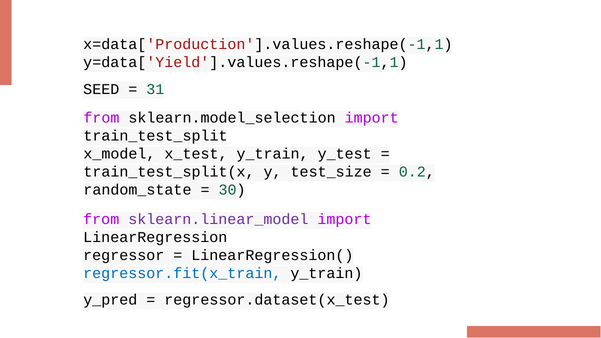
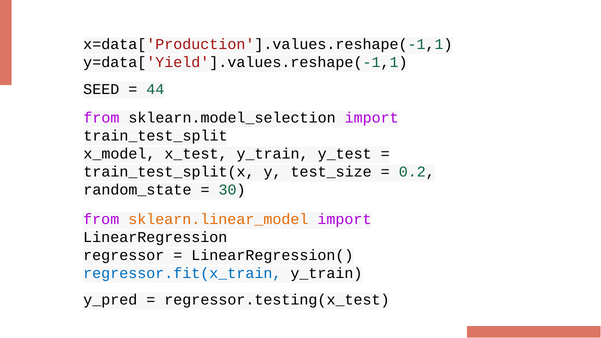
31: 31 -> 44 (155, 89)
sklearn.linear_model colour: purple -> orange (218, 220)
regressor.dataset(x_test: regressor.dataset(x_test -> regressor.testing(x_test (277, 300)
